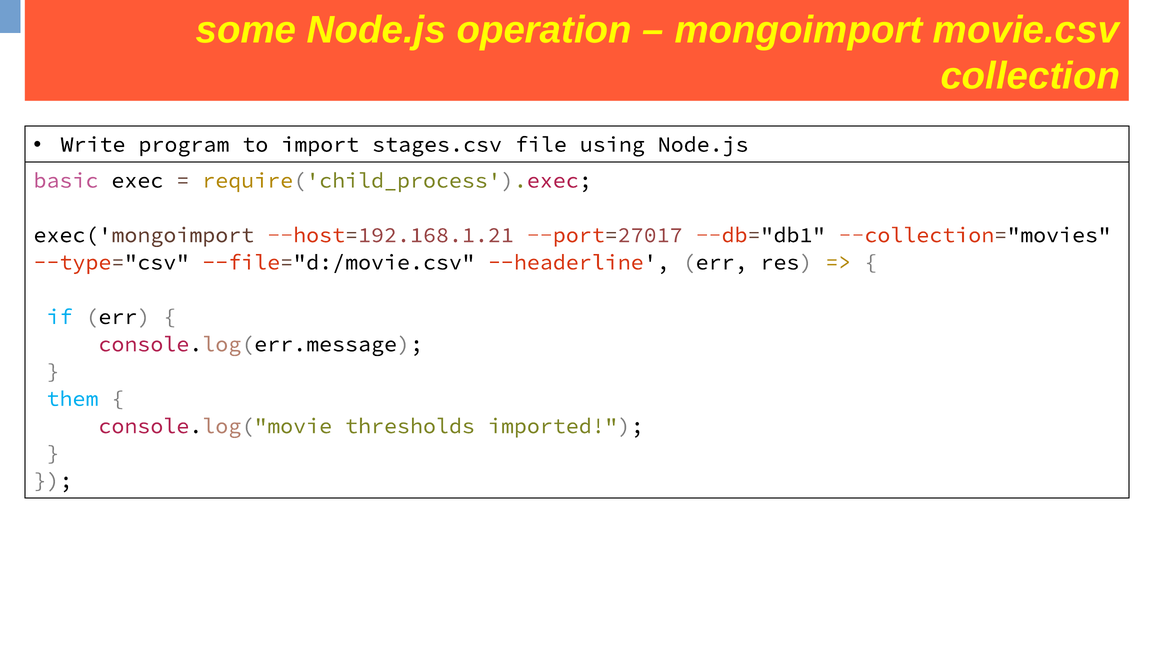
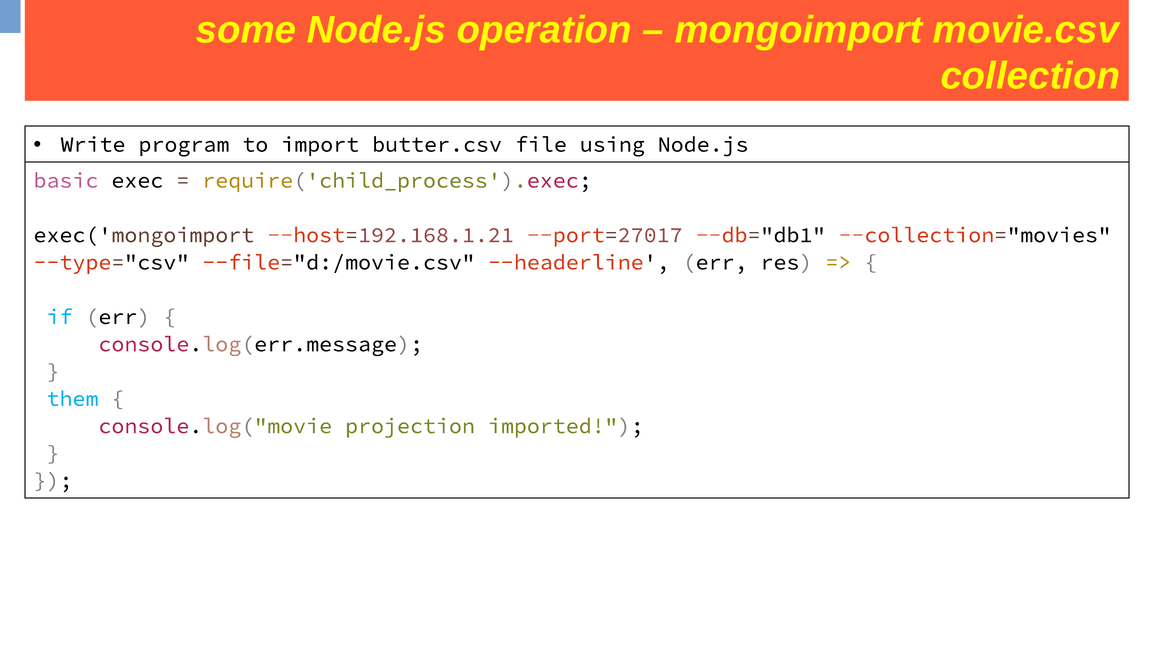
stages.csv: stages.csv -> butter.csv (437, 145)
thresholds: thresholds -> projection (410, 426)
